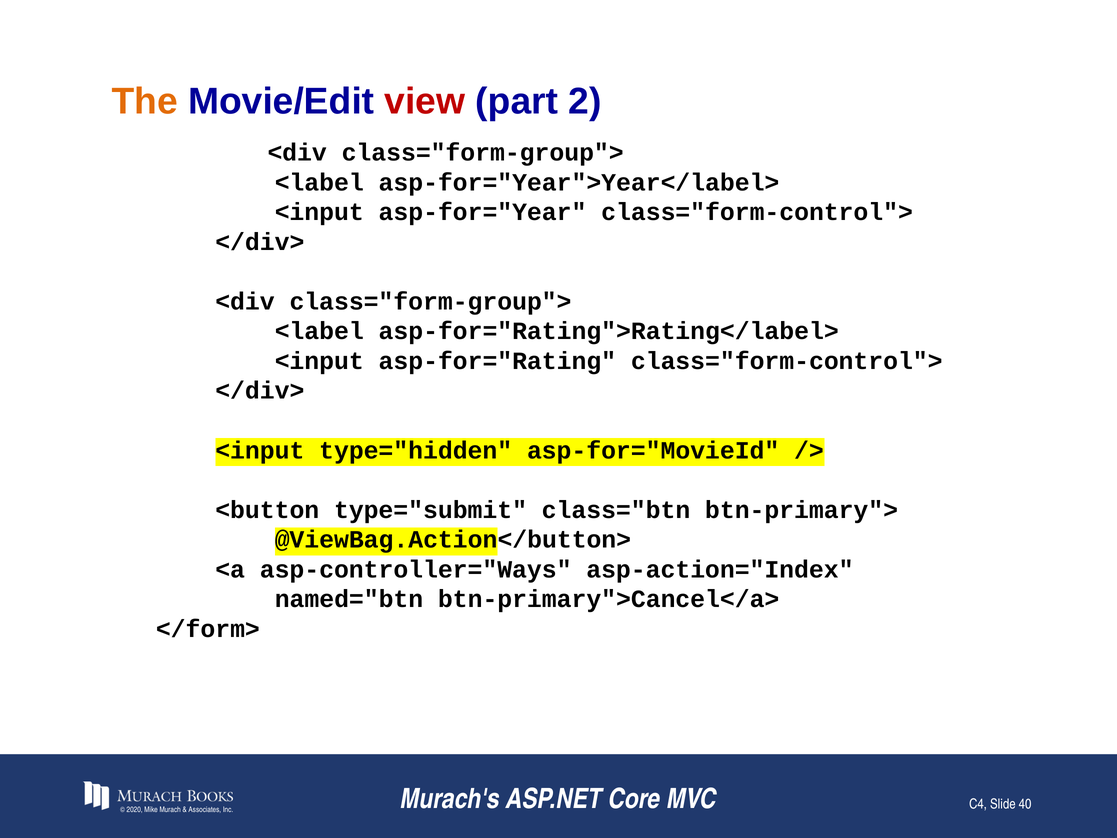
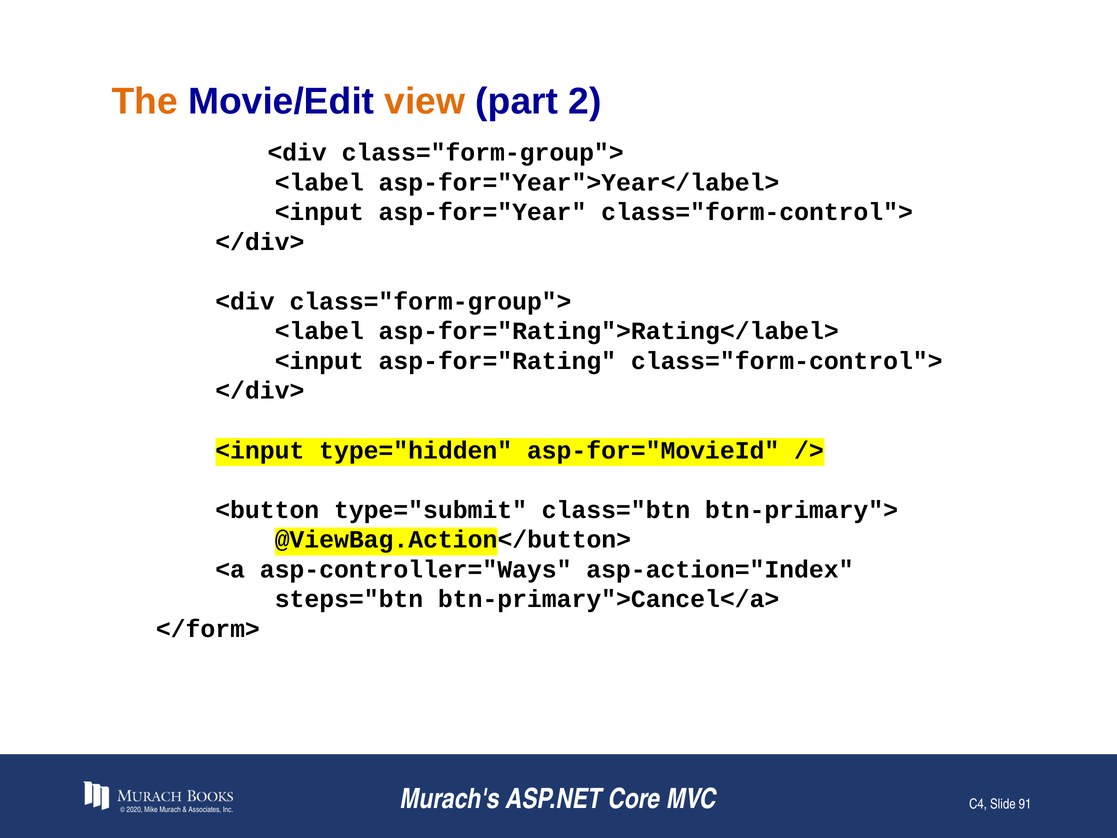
view colour: red -> orange (425, 101)
named="btn: named="btn -> steps="btn (349, 599)
40: 40 -> 91 (1025, 804)
